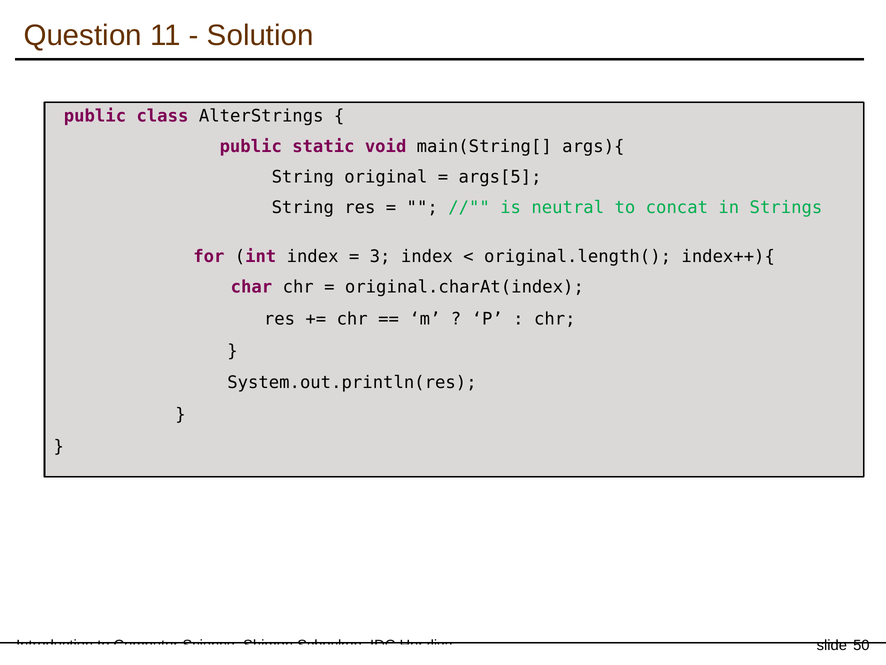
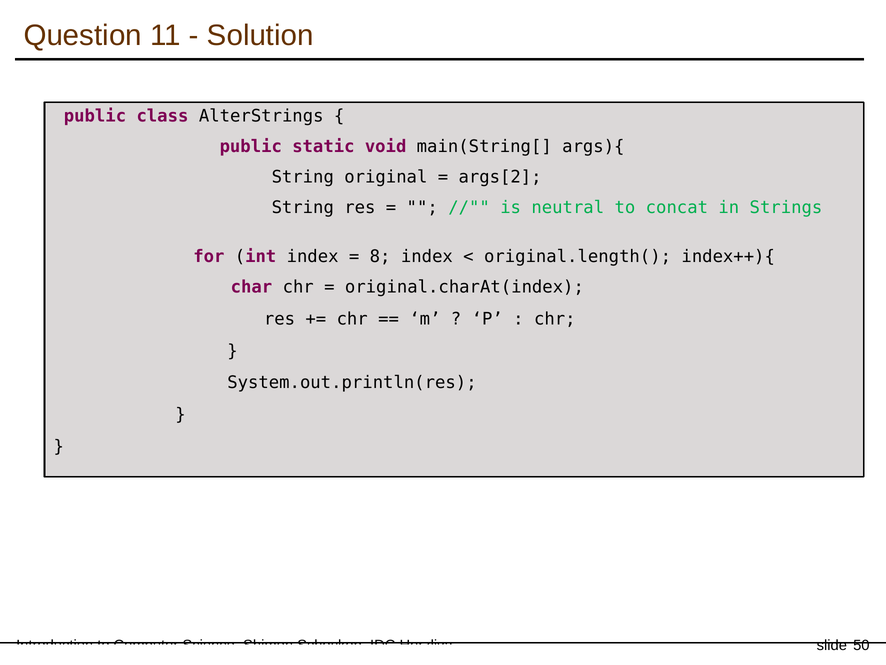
args[5: args[5 -> args[2 (500, 177)
3: 3 -> 8 (380, 256)
